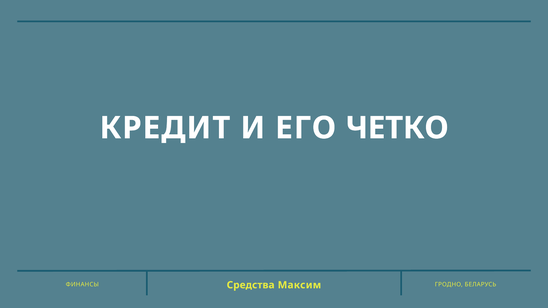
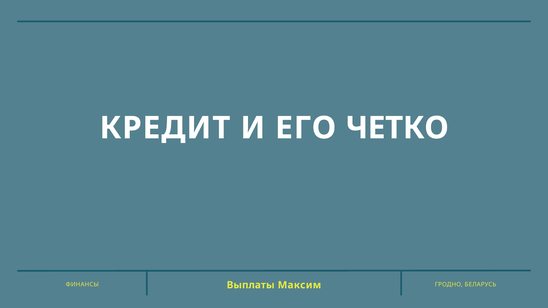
Средства: Средства -> Выплаты (251, 285)
